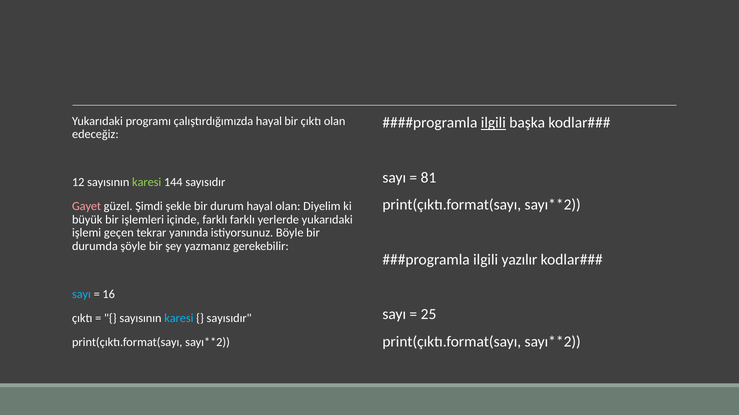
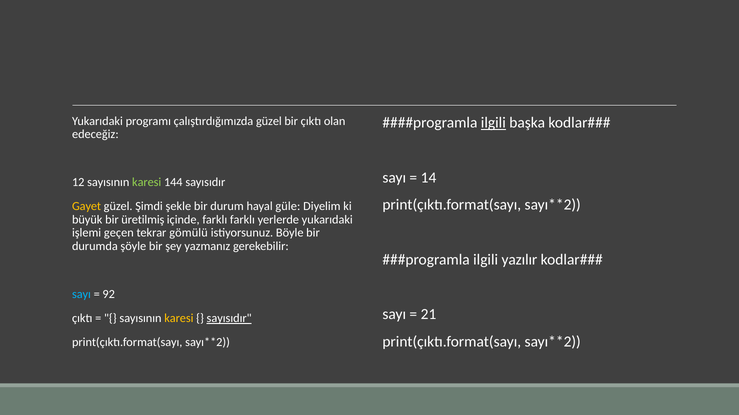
çalıştırdığımızda hayal: hayal -> güzel (269, 121)
81: 81 -> 14 (428, 178)
Gayet colour: pink -> yellow (87, 207)
hayal olan: olan -> güle (288, 207)
işlemleri: işlemleri -> üretilmiş (143, 220)
yanında: yanında -> gömülü (189, 233)
16: 16 -> 92 (109, 295)
25: 25 -> 21 (428, 315)
karesi colour: light blue -> yellow (179, 319)
sayısıdır underline: none -> present (229, 319)
